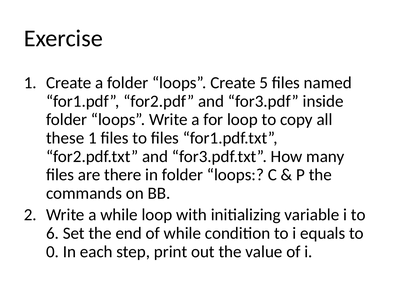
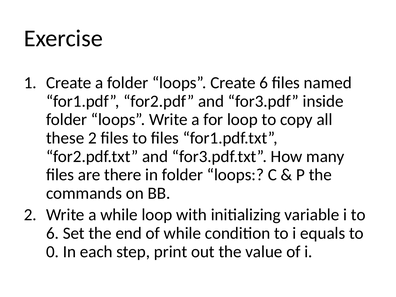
Create 5: 5 -> 6 (264, 83)
these 1: 1 -> 2 (92, 138)
